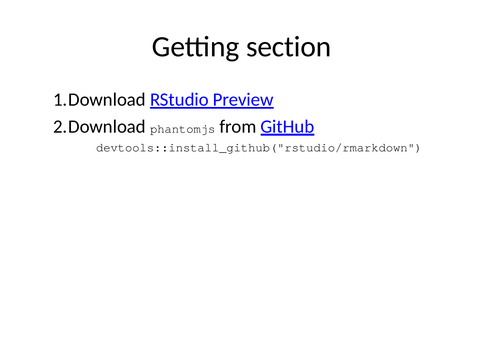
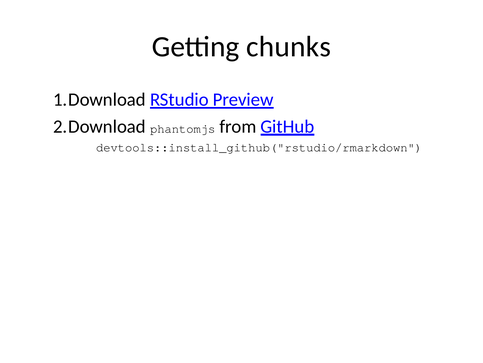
section: section -> chunks (289, 47)
